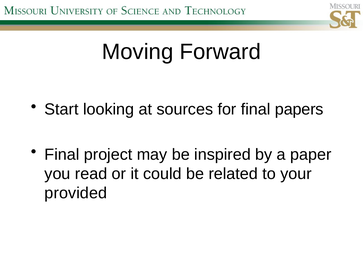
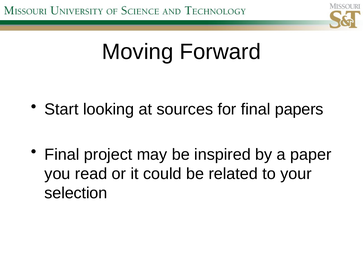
provided: provided -> selection (76, 193)
